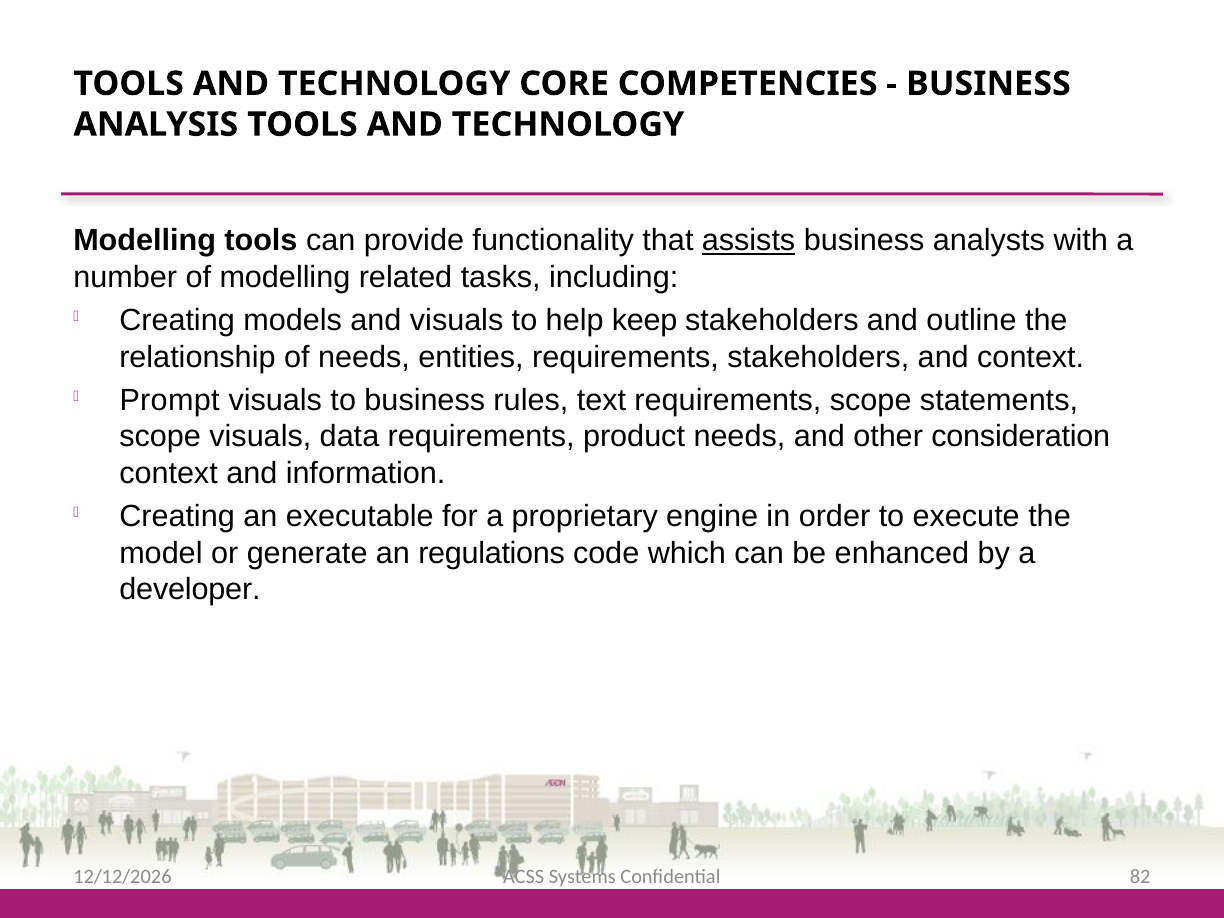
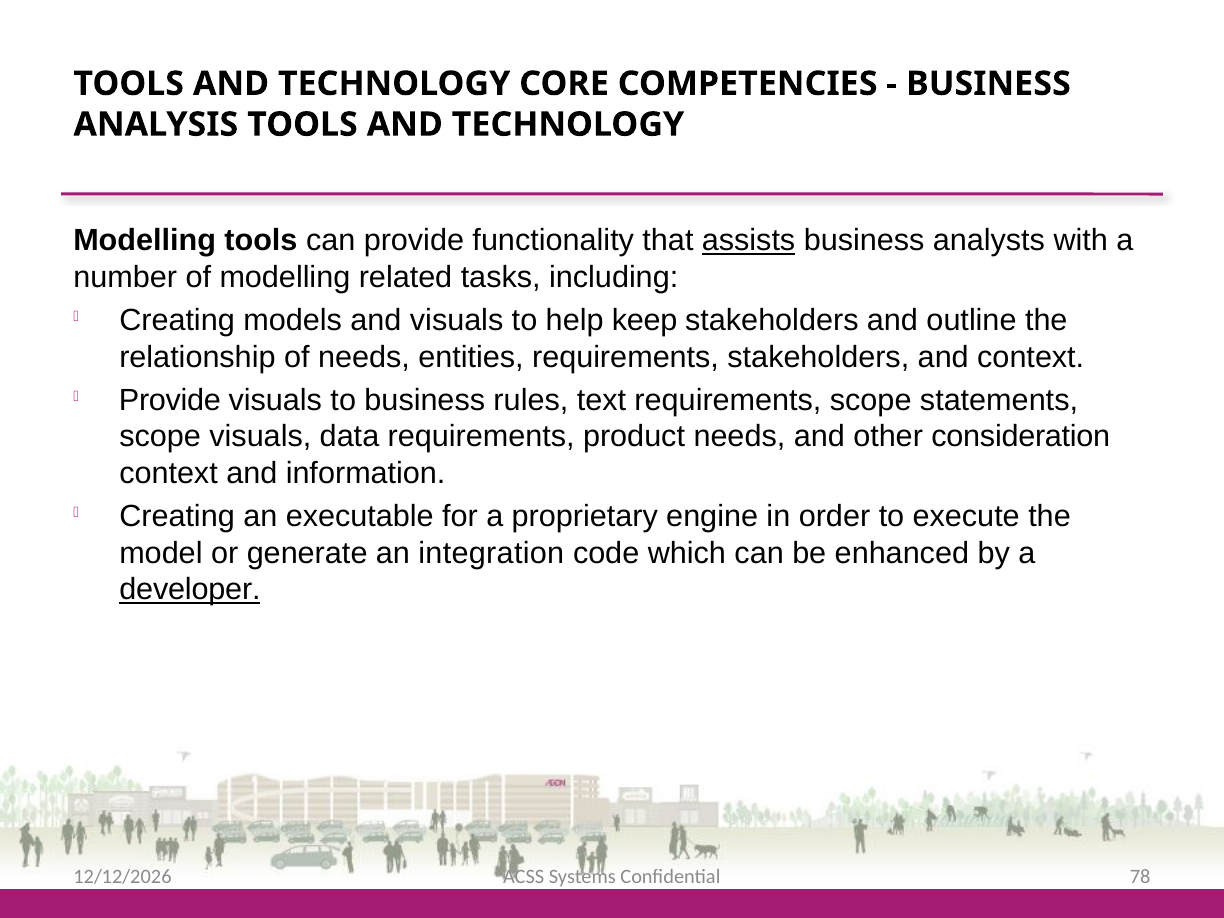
Prompt: Prompt -> Provide (170, 400)
regulations: regulations -> integration (491, 553)
developer underline: none -> present (190, 590)
82: 82 -> 78 (1140, 876)
